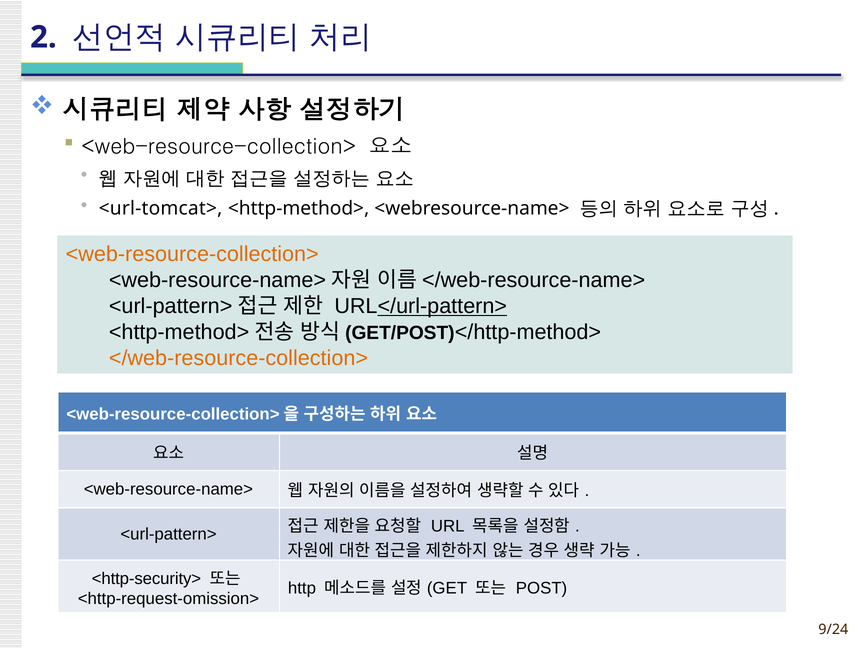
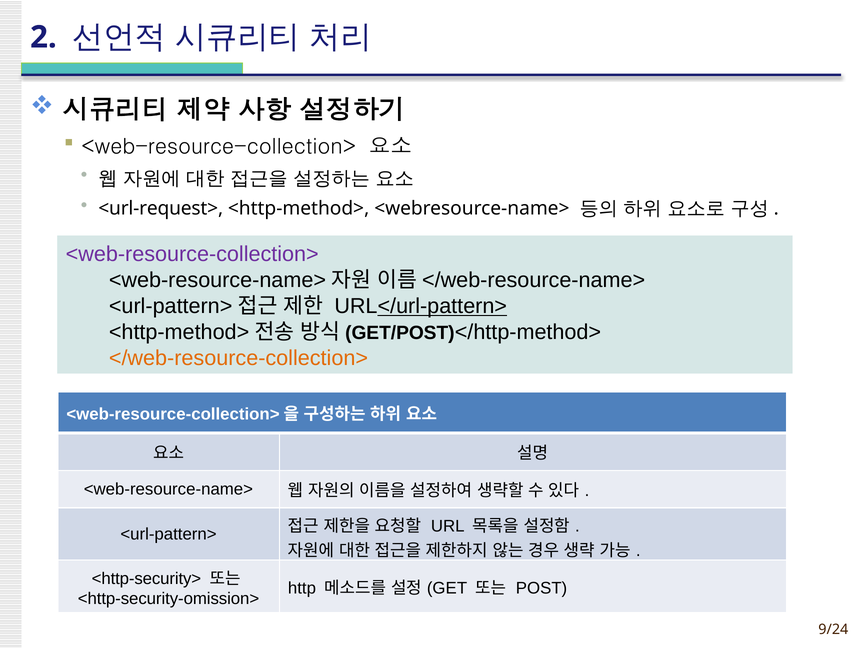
<url-tomcat>: <url-tomcat> -> <url-request> (161, 209)
<web-resource-collection> colour: orange -> purple (192, 254)
<http-request-omission>: <http-request-omission> -> <http-security-omission> (168, 599)
